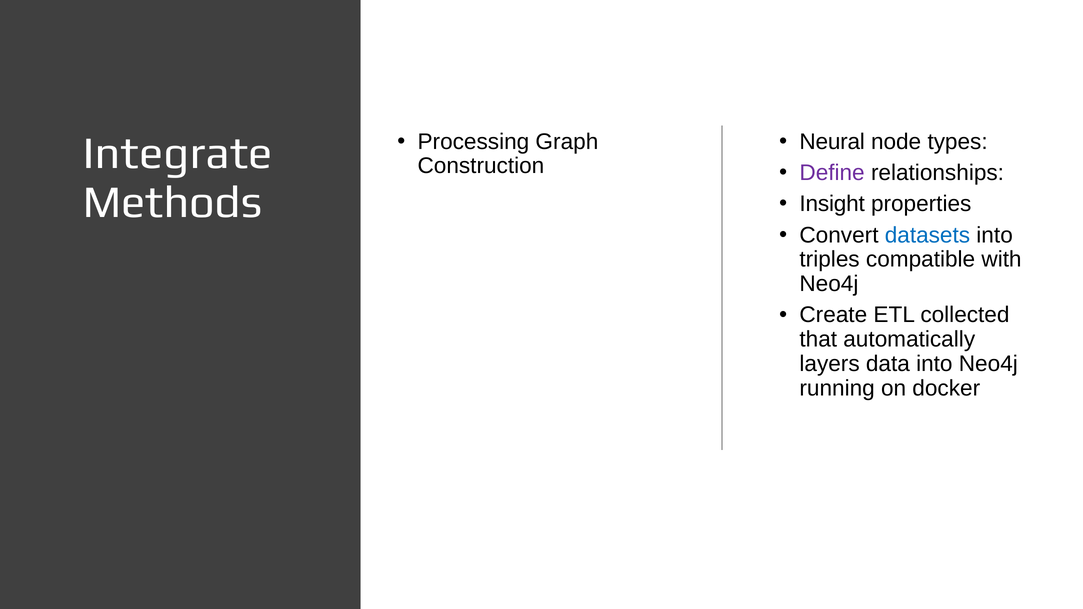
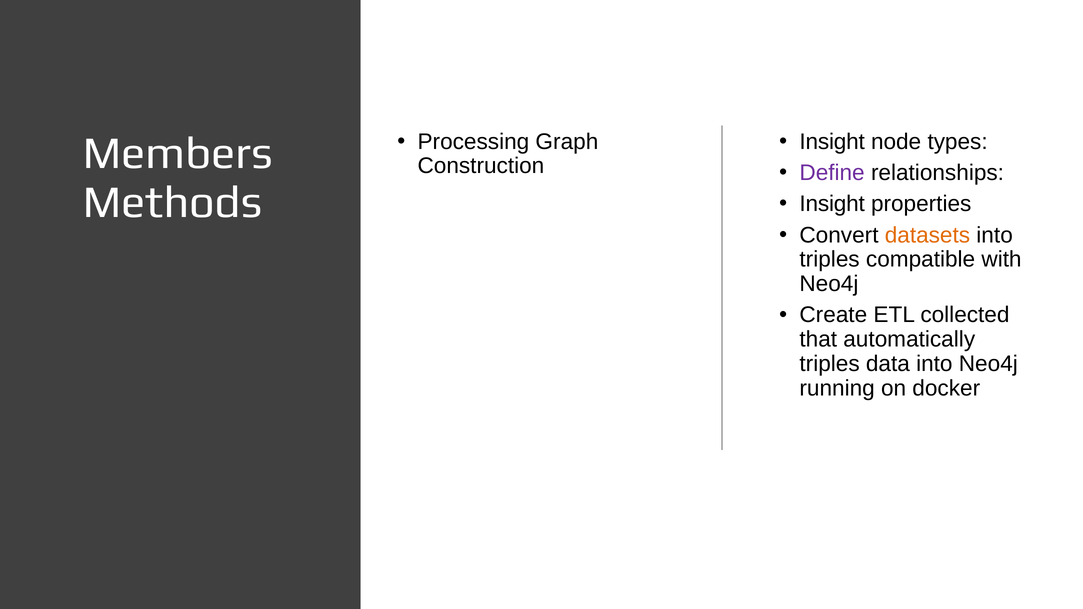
Neural: Neural -> Insight (832, 142)
Integrate: Integrate -> Members (178, 154)
datasets colour: blue -> orange (927, 235)
layers: layers -> triples (830, 364)
